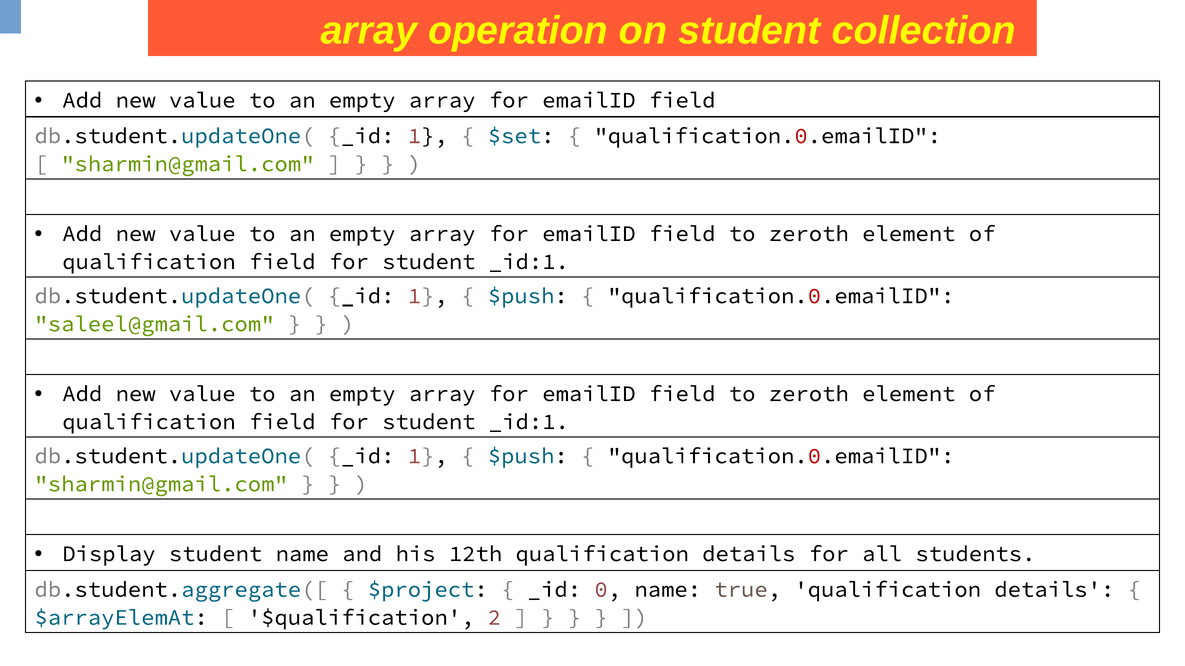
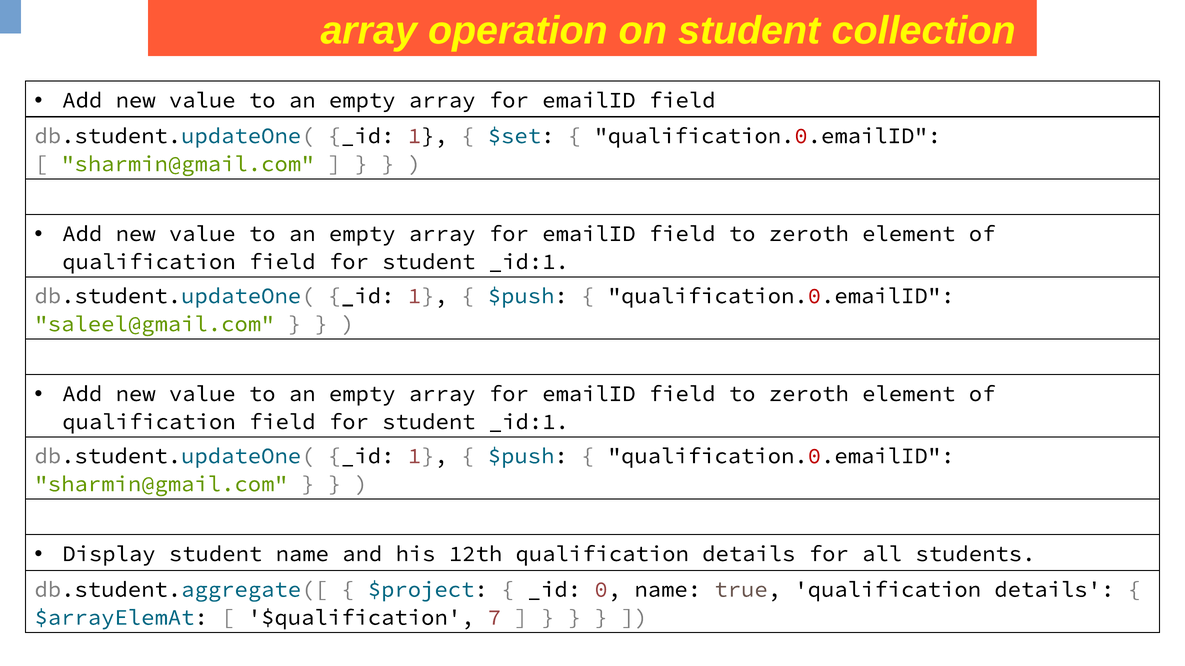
2: 2 -> 7 (494, 618)
